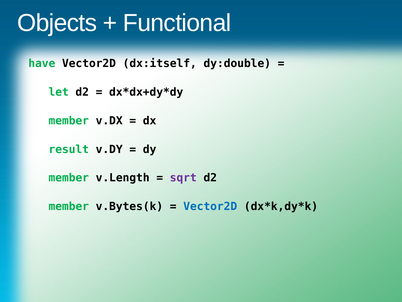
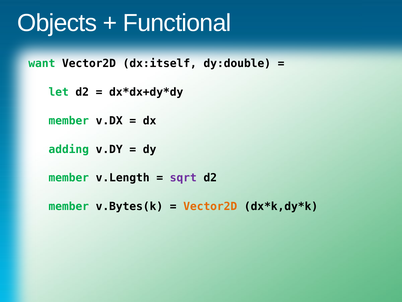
have: have -> want (42, 63)
result: result -> adding (69, 149)
Vector2D colour: blue -> orange (210, 206)
